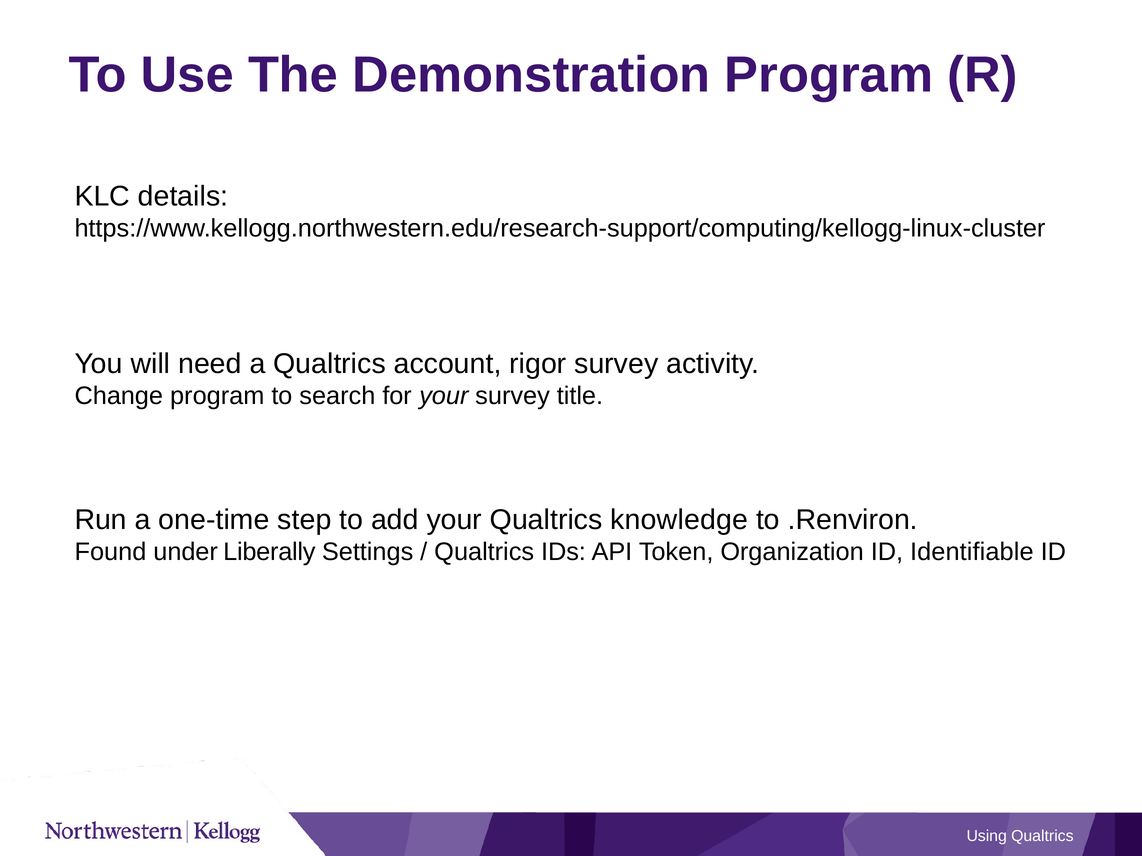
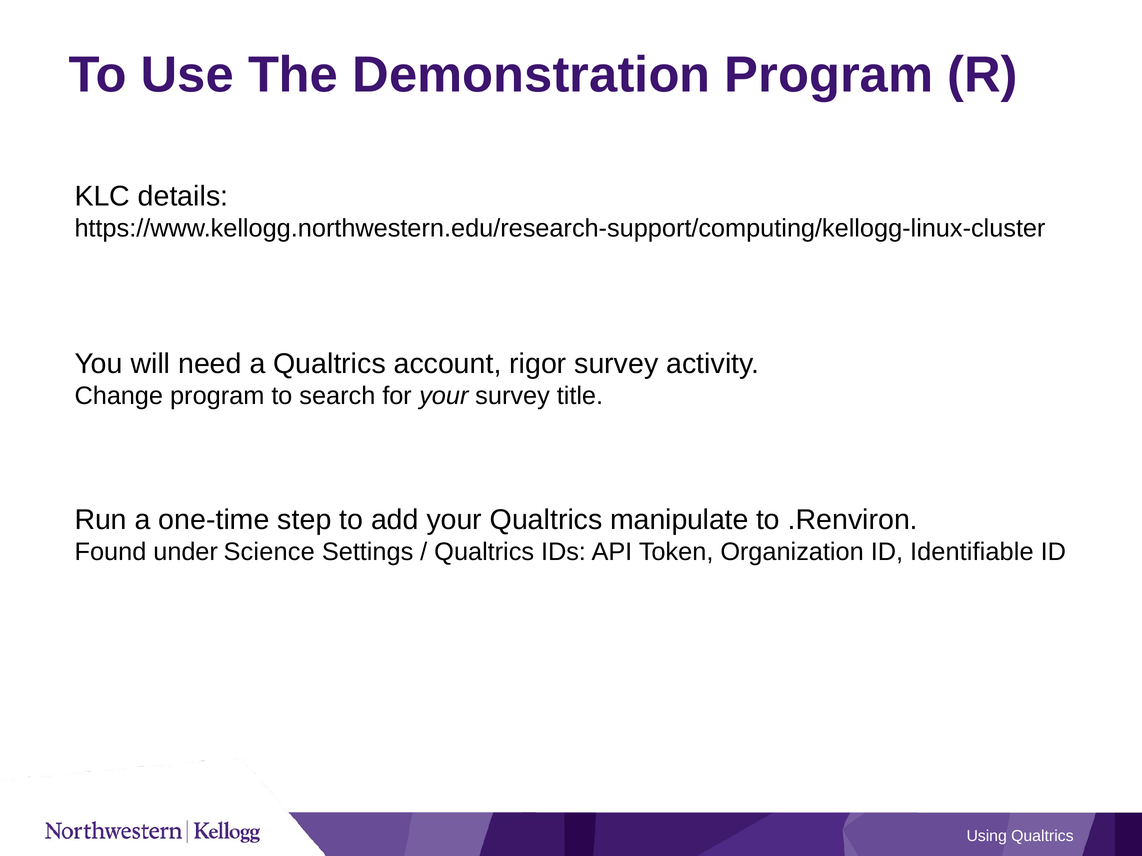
knowledge: knowledge -> manipulate (679, 520)
Liberally: Liberally -> Science (269, 552)
